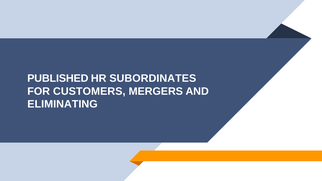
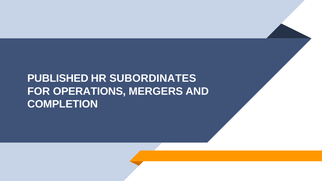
CUSTOMERS: CUSTOMERS -> OPERATIONS (89, 91)
ELIMINATING: ELIMINATING -> COMPLETION (63, 104)
